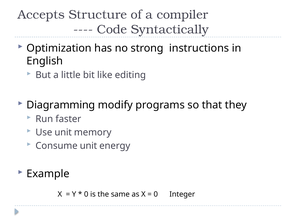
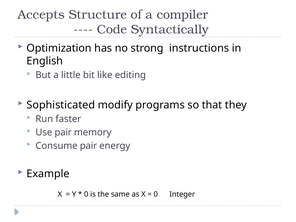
Diagramming: Diagramming -> Sophisticated (61, 105)
Use unit: unit -> pair (63, 132)
Consume unit: unit -> pair (88, 146)
